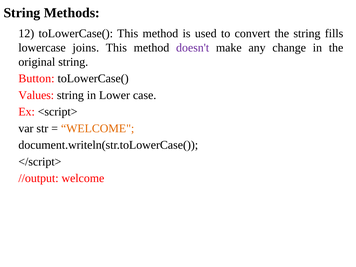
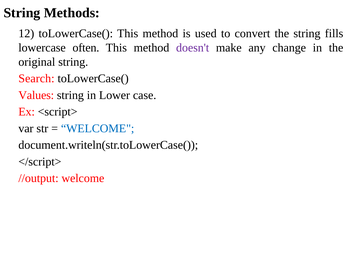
joins: joins -> often (86, 48)
Button: Button -> Search (36, 79)
WELCOME colour: orange -> blue (98, 128)
